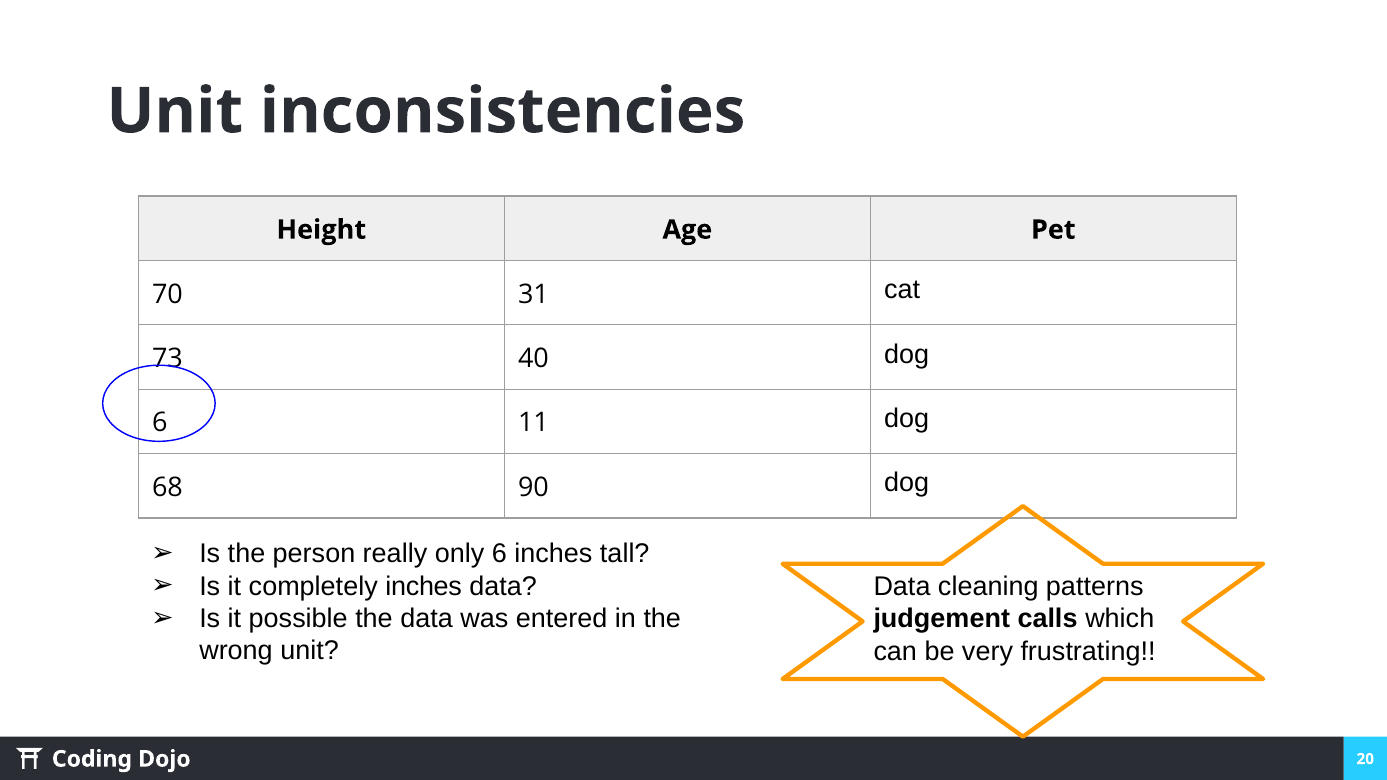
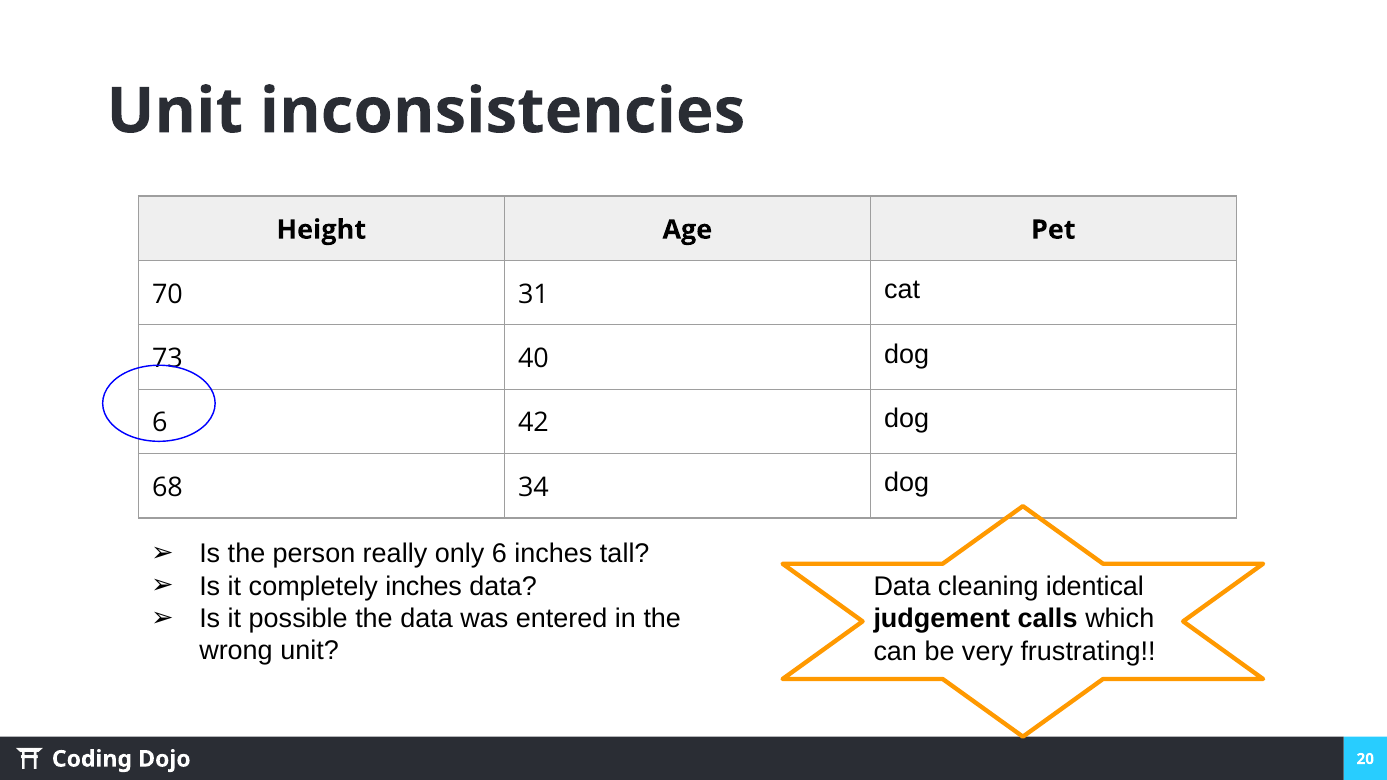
11: 11 -> 42 (534, 423)
90: 90 -> 34 (534, 488)
patterns: patterns -> identical (1095, 587)
